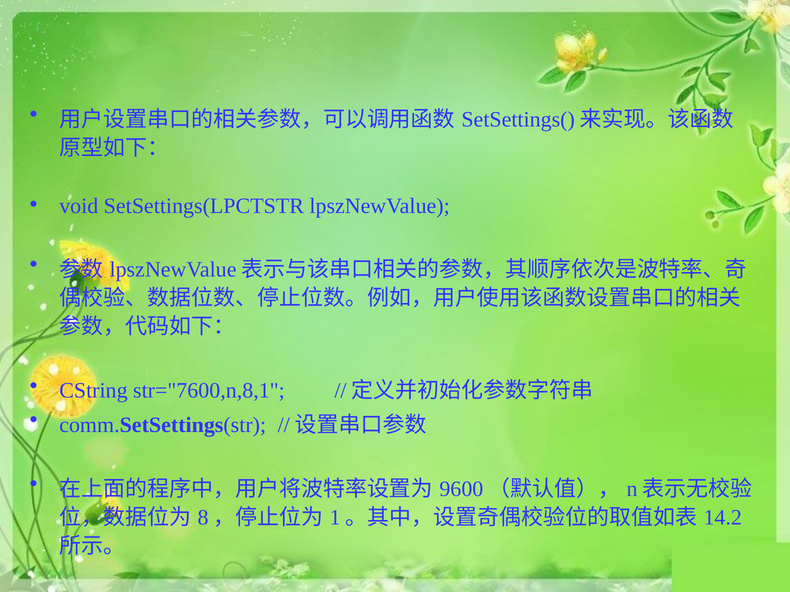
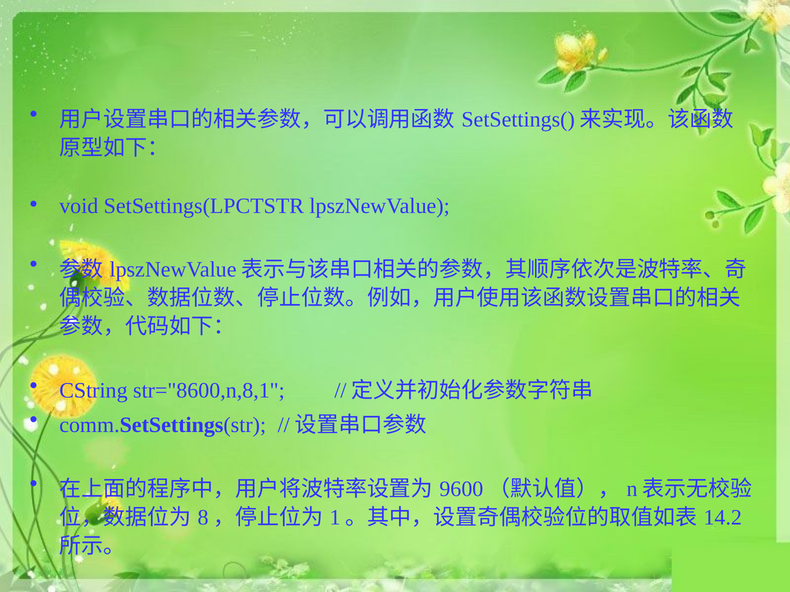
str="7600,n,8,1: str="7600,n,8,1 -> str="8600,n,8,1 (209, 391)
